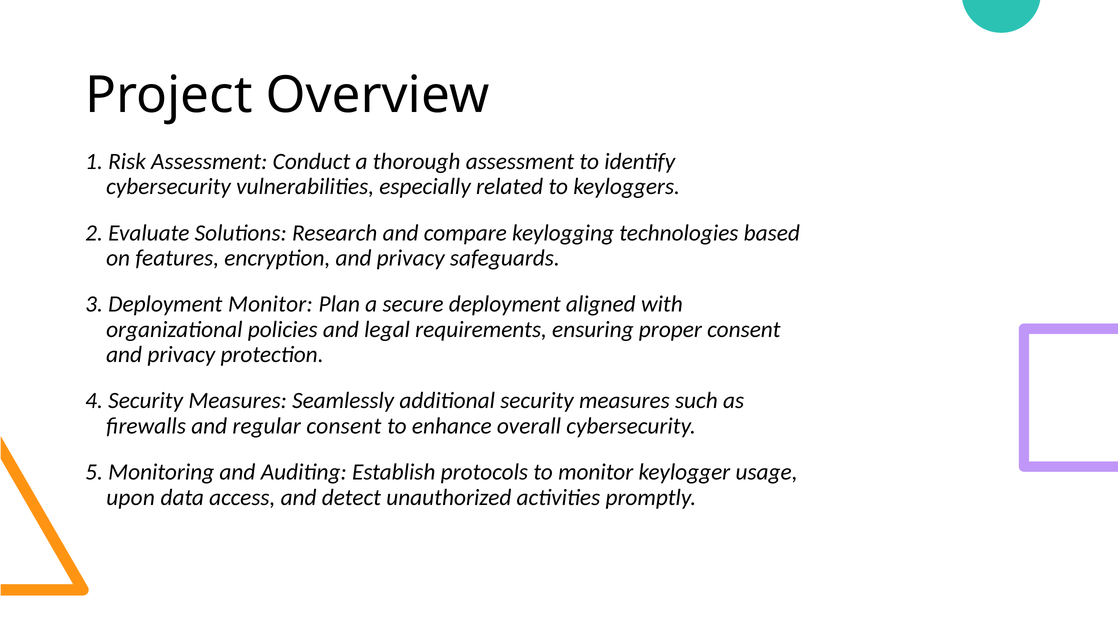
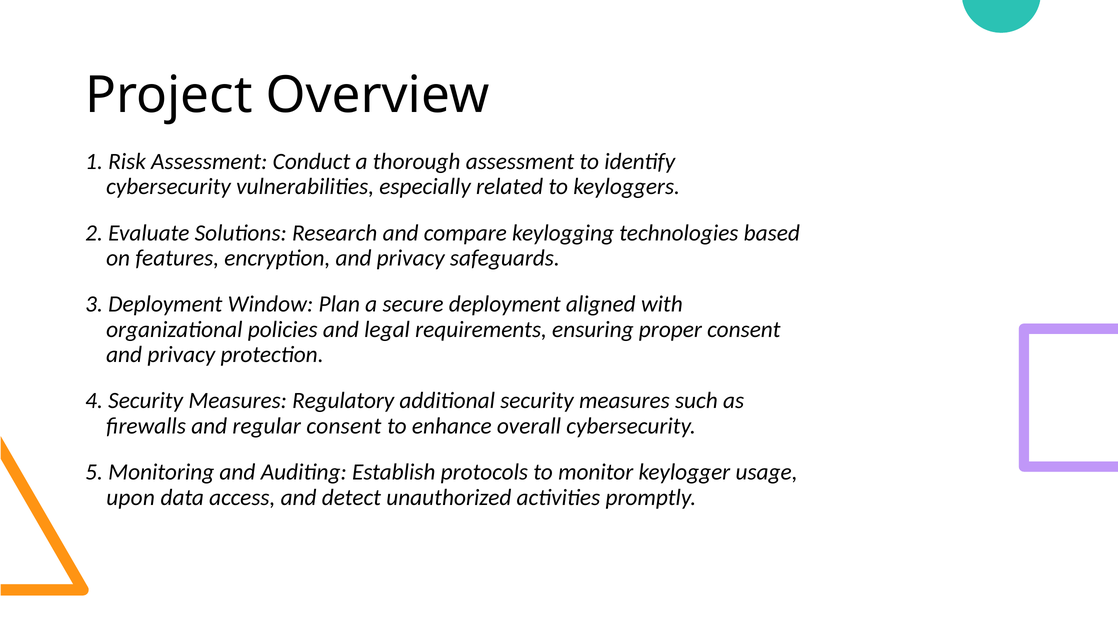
Deployment Monitor: Monitor -> Window (270, 304)
Seamlessly: Seamlessly -> Regulatory (343, 401)
